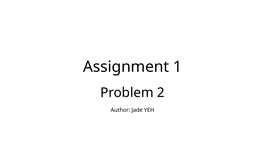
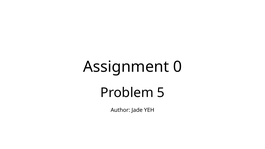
1: 1 -> 0 (177, 67)
2: 2 -> 5 (161, 93)
